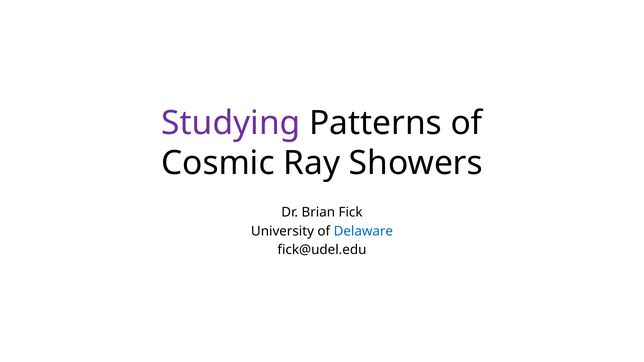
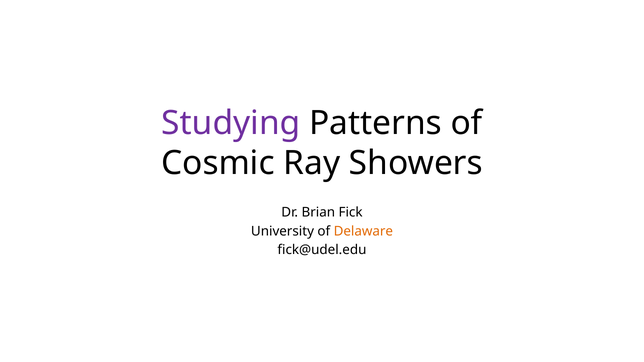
Delaware colour: blue -> orange (363, 231)
